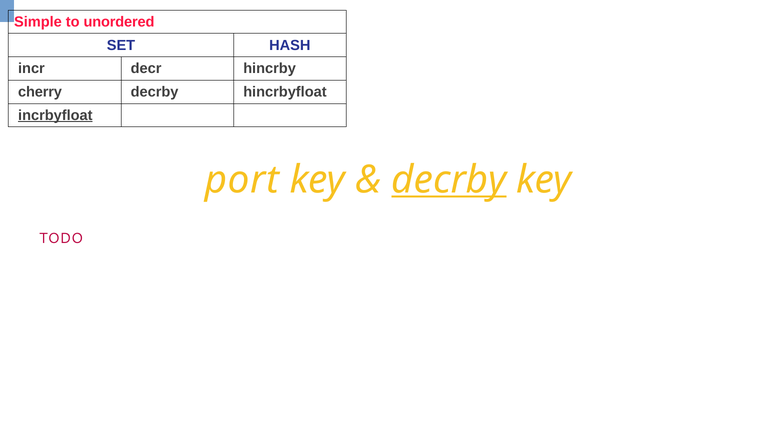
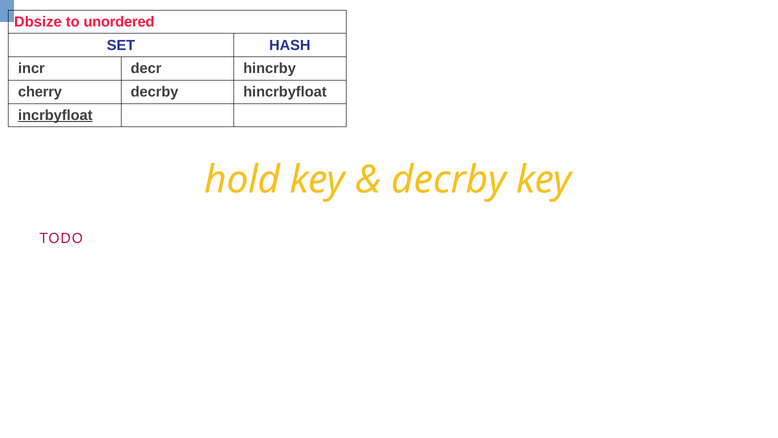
Simple: Simple -> Dbsize (38, 22)
port: port -> hold (242, 180)
decrby underline: present -> none (449, 180)
